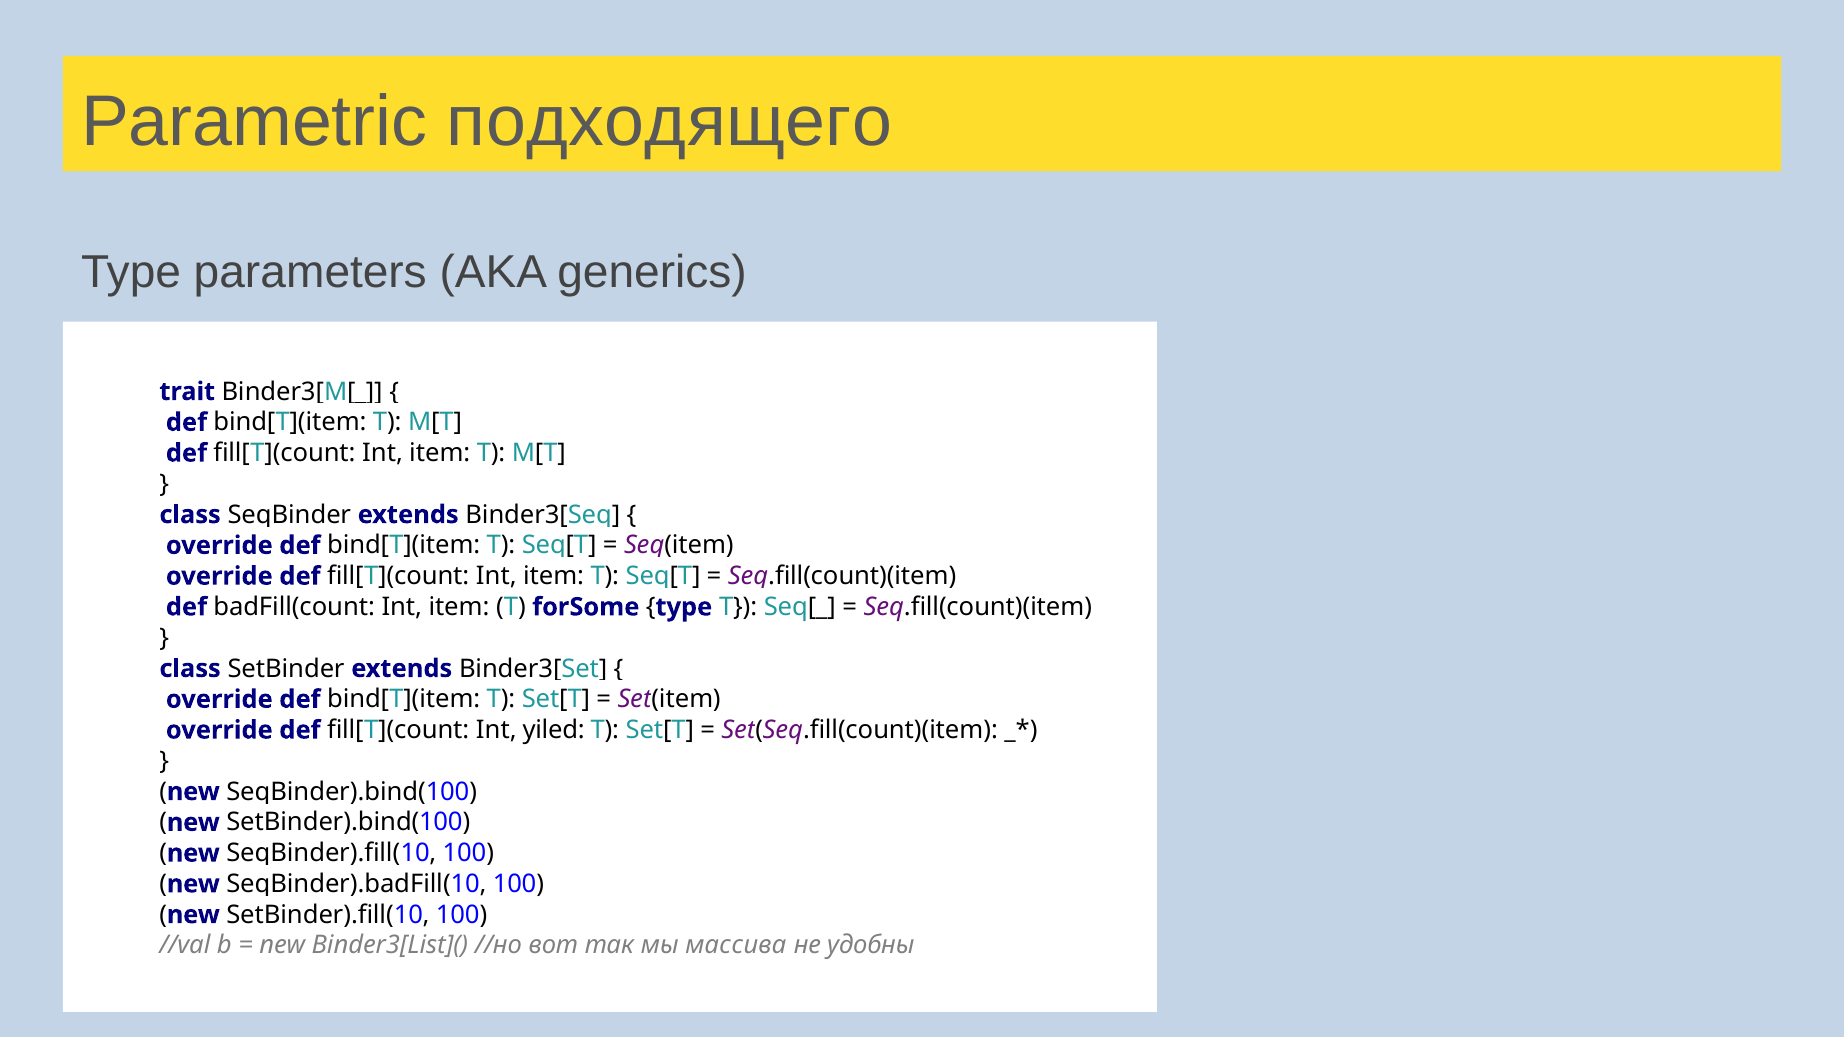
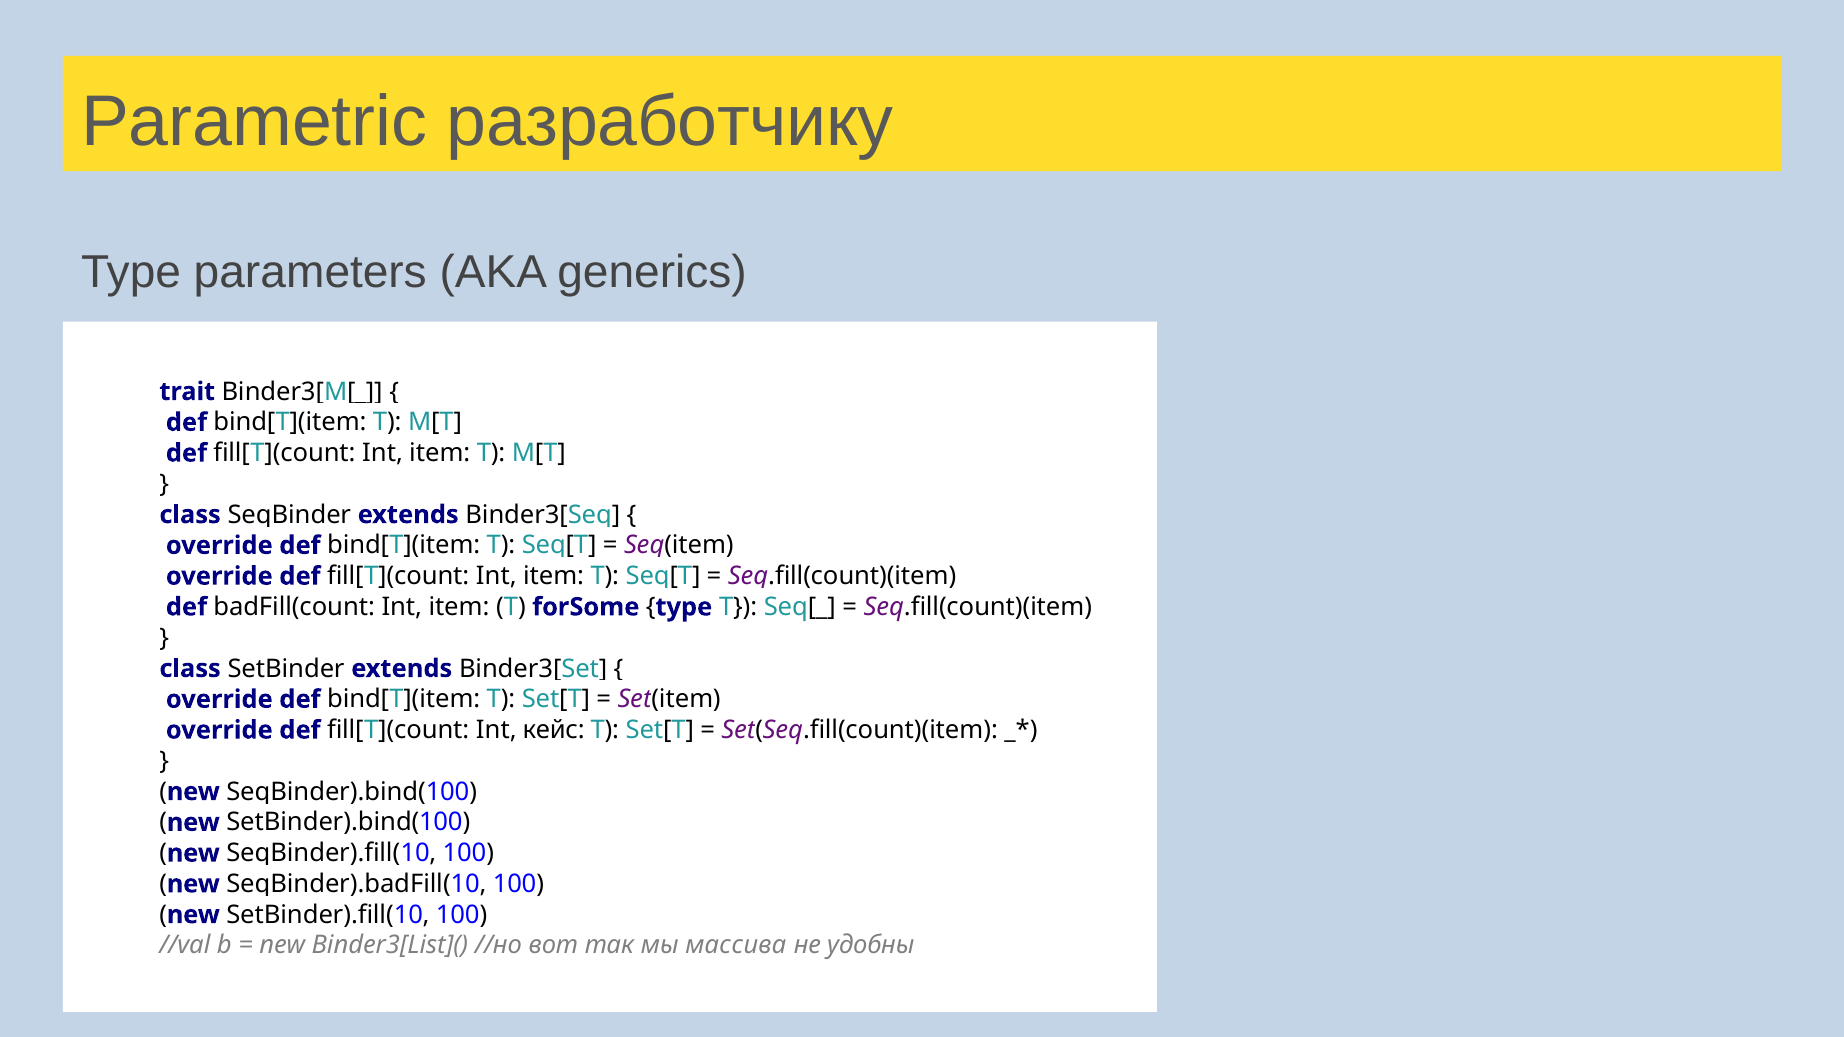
подходящего: подходящего -> разработчику (670, 122)
yiled: yiled -> кейс (554, 730)
